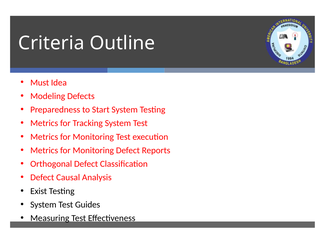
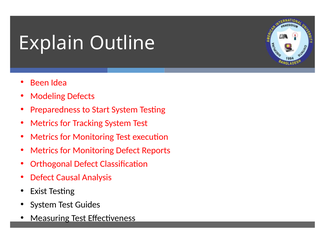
Criteria: Criteria -> Explain (51, 43)
Must: Must -> Been (40, 82)
